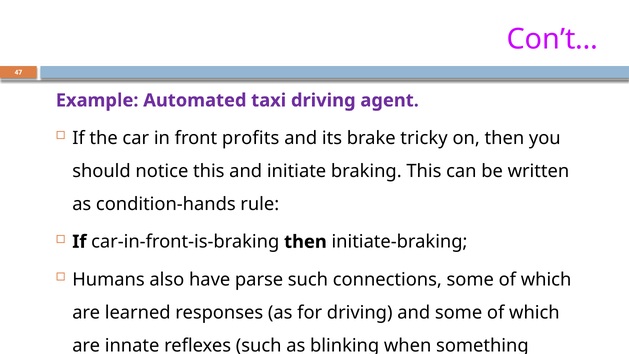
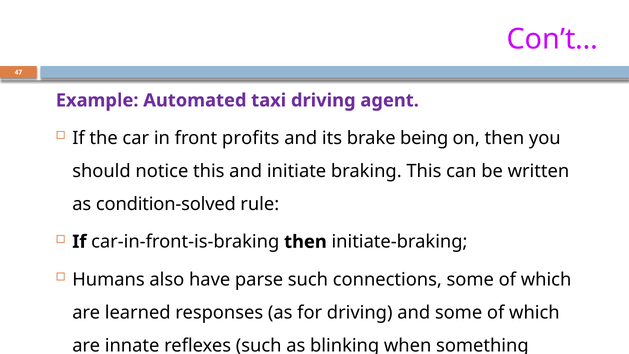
tricky: tricky -> being (424, 138)
condition-hands: condition-hands -> condition-solved (166, 204)
